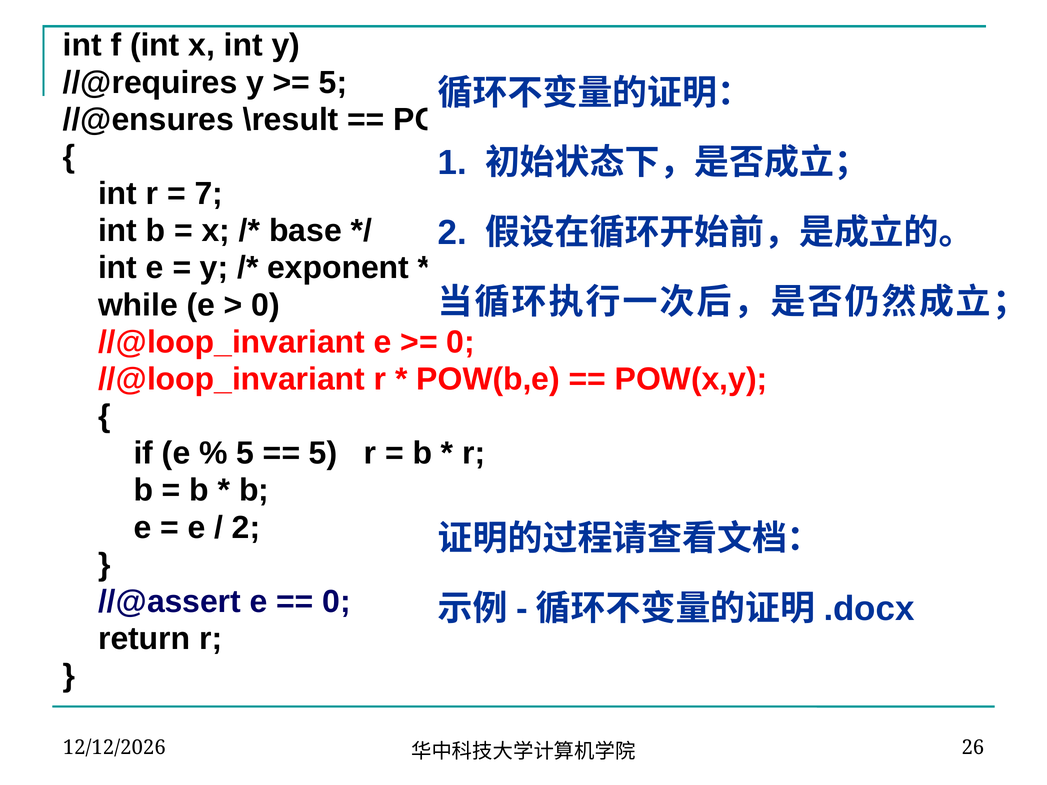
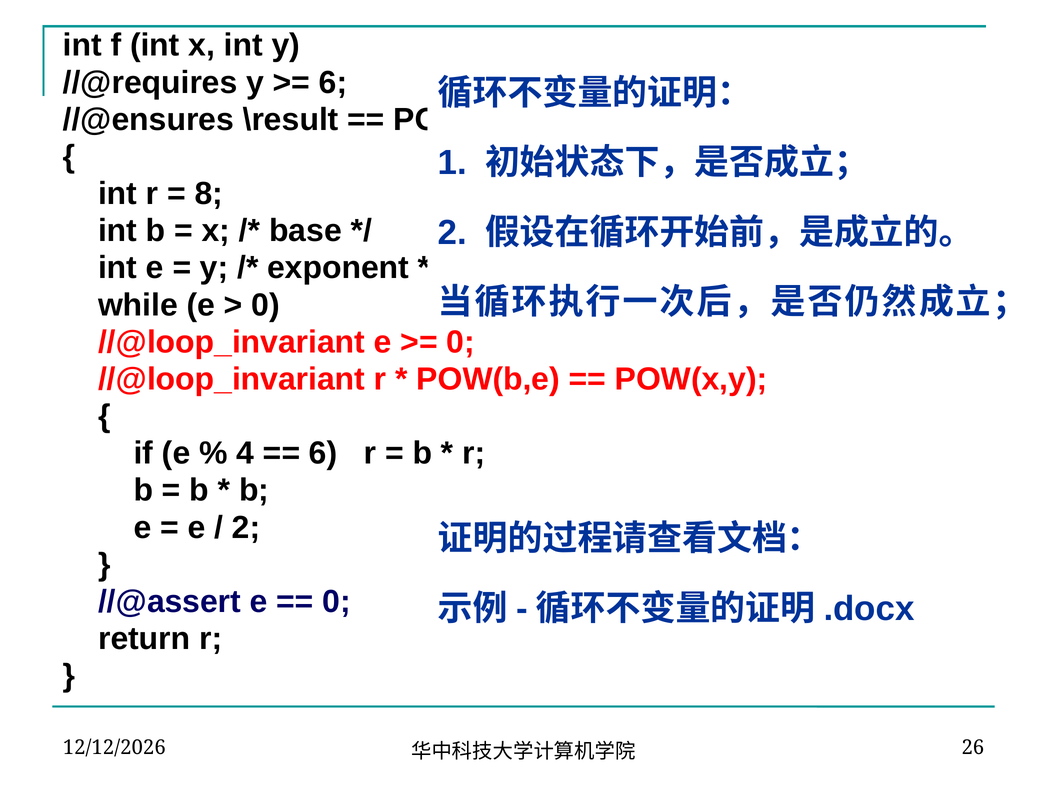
5: 5 -> 6 (333, 83)
7: 7 -> 8 (209, 194)
5: 5 -> 4 (245, 454)
5: 5 -> 6 (323, 454)
